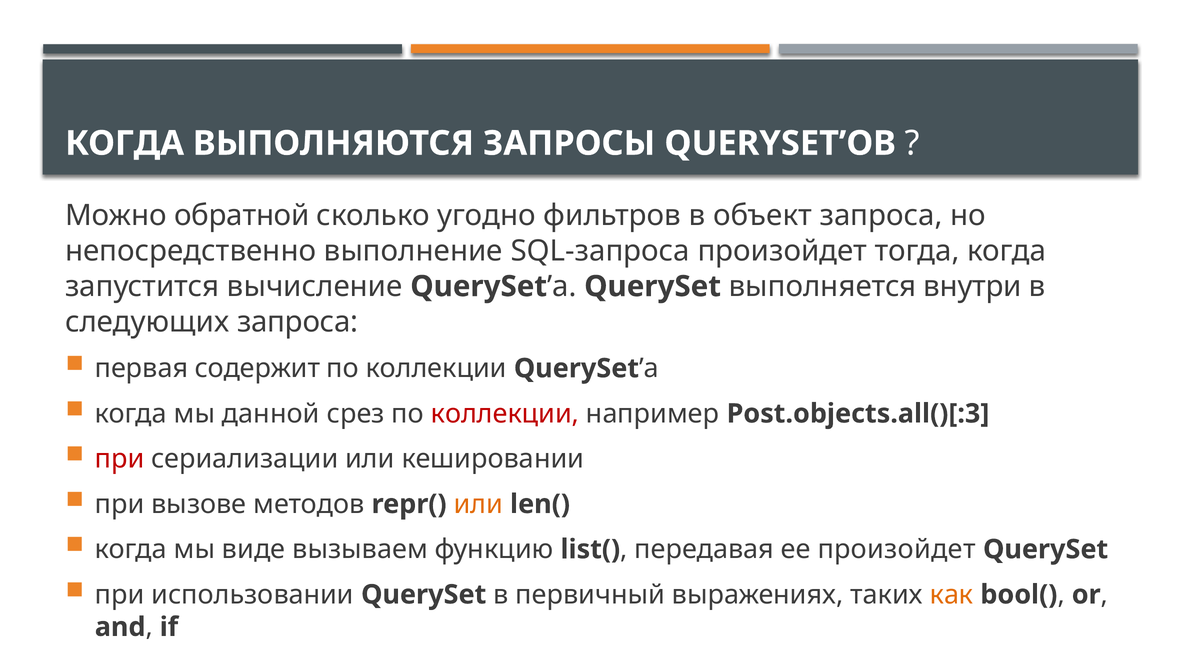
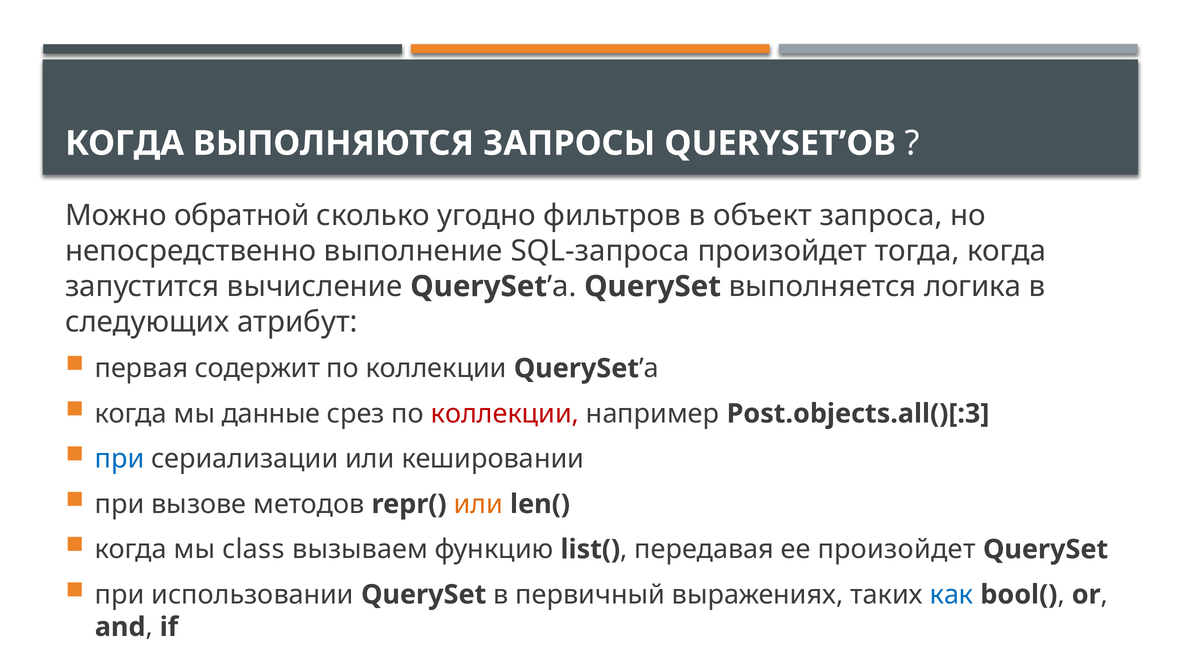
внутри: внутри -> логика (973, 287)
следующих запроса: запроса -> атрибут (297, 322)
данной: данной -> данные (271, 414)
при colour: red -> blue (120, 459)
виде: виде -> class (254, 550)
как colour: orange -> blue (952, 595)
